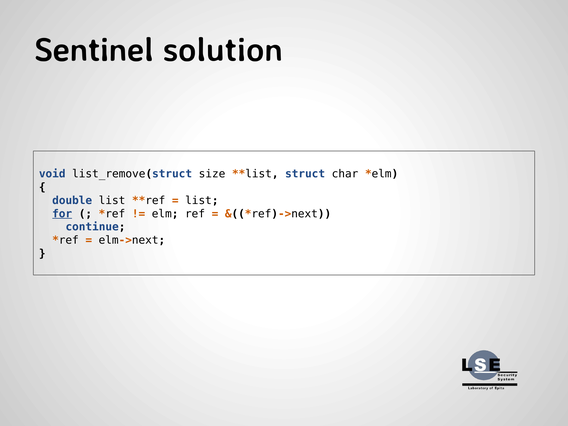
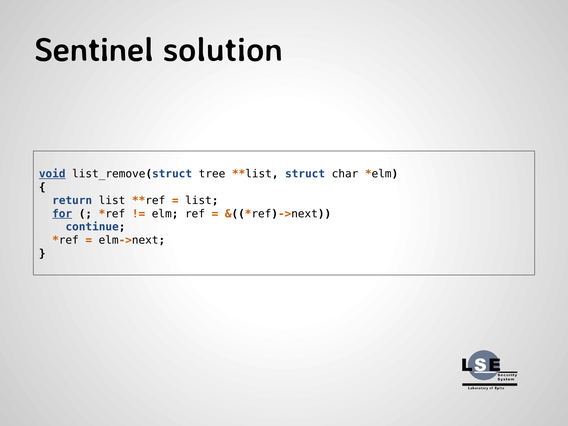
void underline: none -> present (52, 174)
size: size -> tree (212, 174)
double: double -> return (72, 200)
